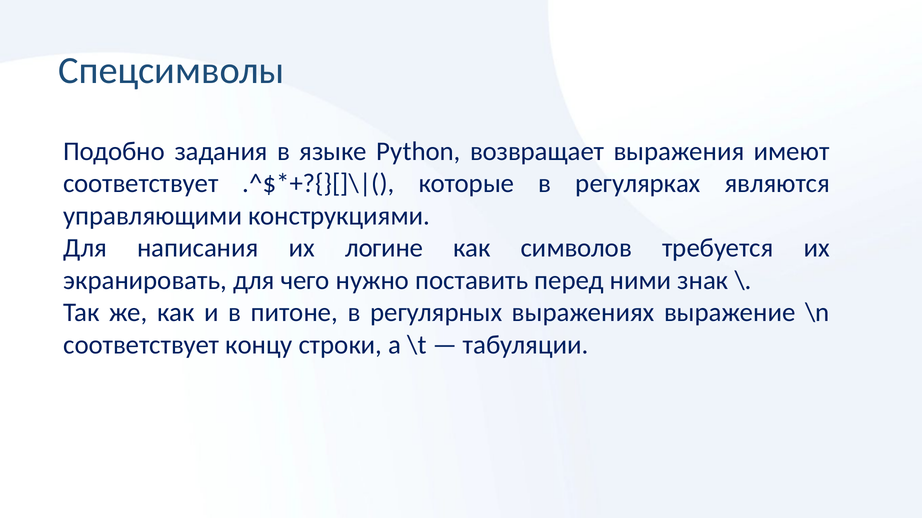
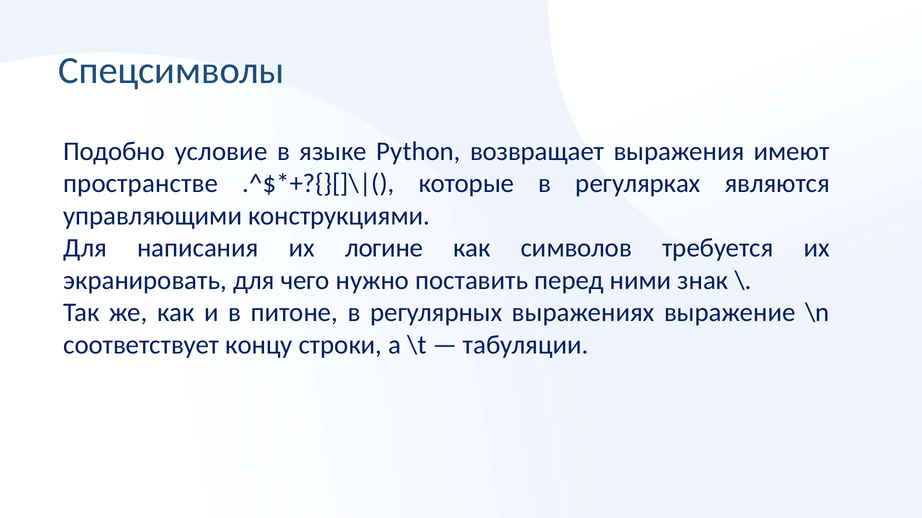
задания: задания -> условие (221, 151)
соответствует: соответствует -> пространстве (141, 184)
